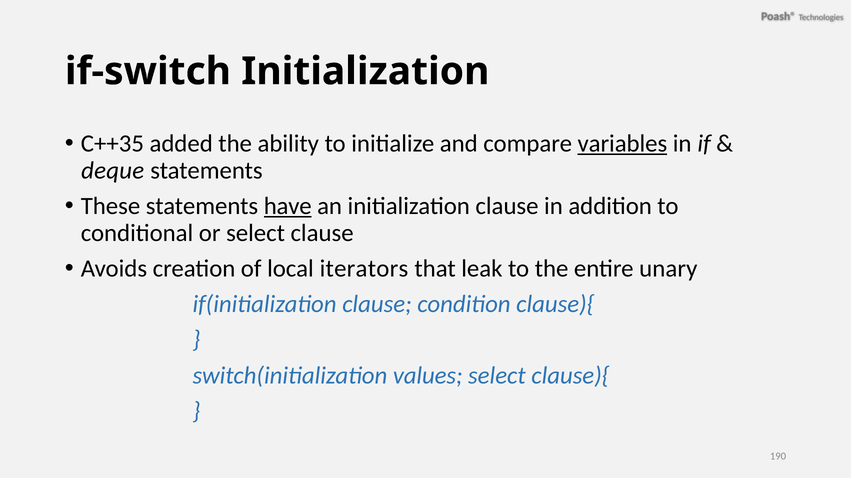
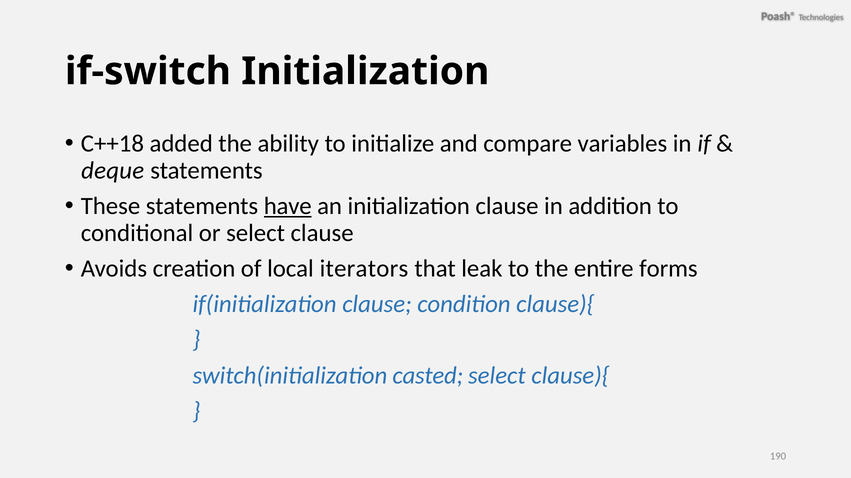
C++35: C++35 -> C++18 (112, 144)
variables underline: present -> none (622, 144)
unary: unary -> forms (668, 269)
values: values -> casted (428, 376)
